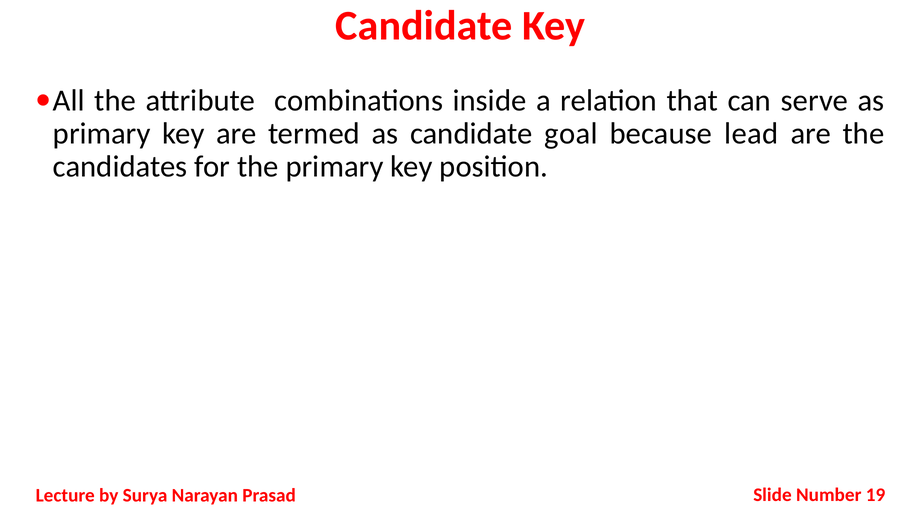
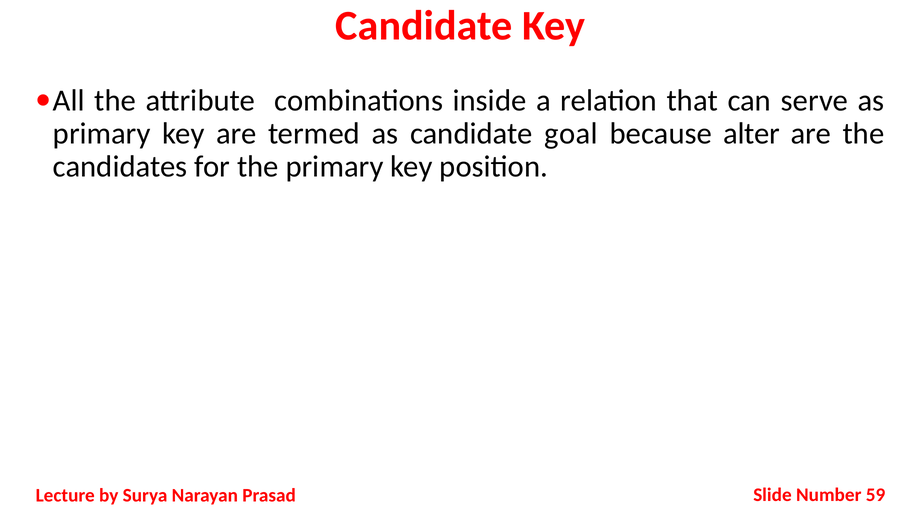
lead: lead -> alter (752, 134)
19: 19 -> 59 (876, 495)
